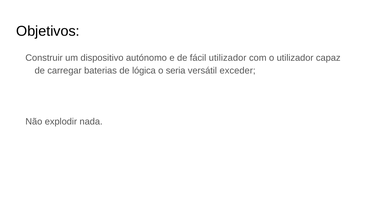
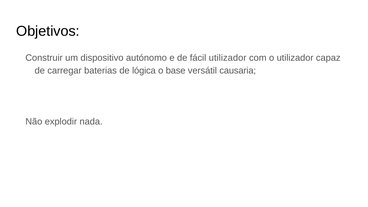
seria: seria -> base (176, 71)
exceder: exceder -> causaria (238, 71)
